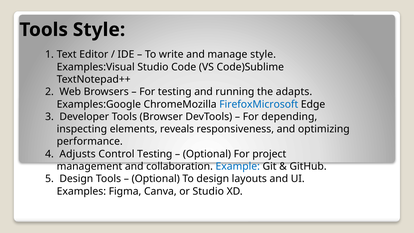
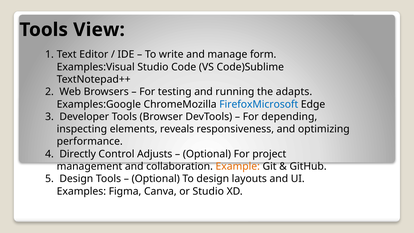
Tools Style: Style -> View (99, 30)
manage style: style -> form (263, 55)
Adjusts: Adjusts -> Directly (78, 154)
Control Testing: Testing -> Adjusts (155, 154)
Example colour: blue -> orange (238, 166)
